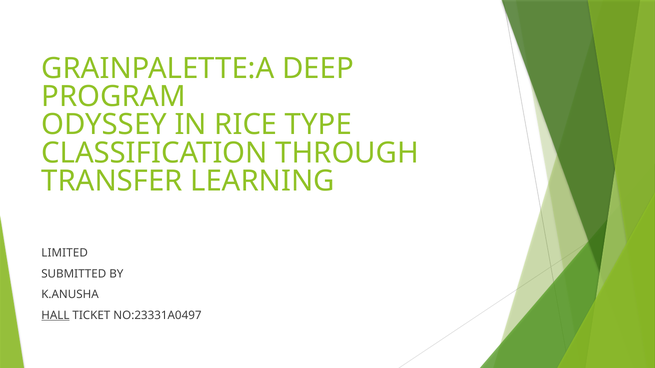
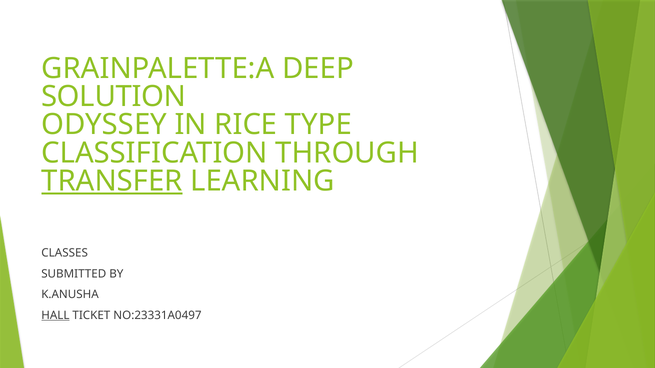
PROGRAM: PROGRAM -> SOLUTION (114, 97)
TRANSFER underline: none -> present (112, 181)
LIMITED: LIMITED -> CLASSES (65, 253)
